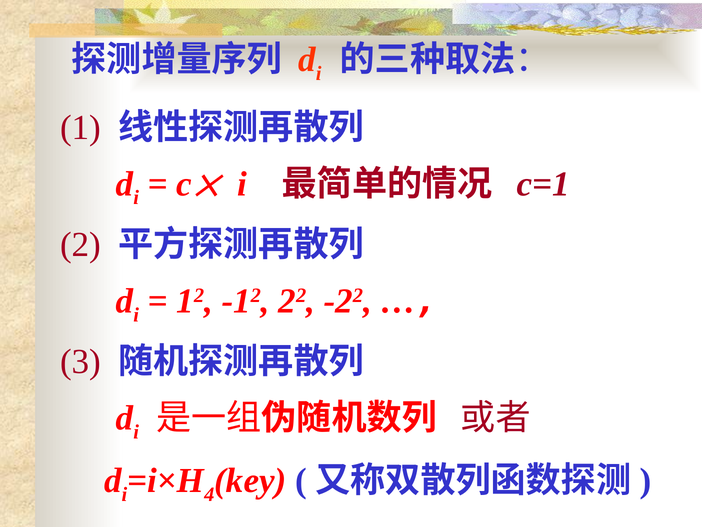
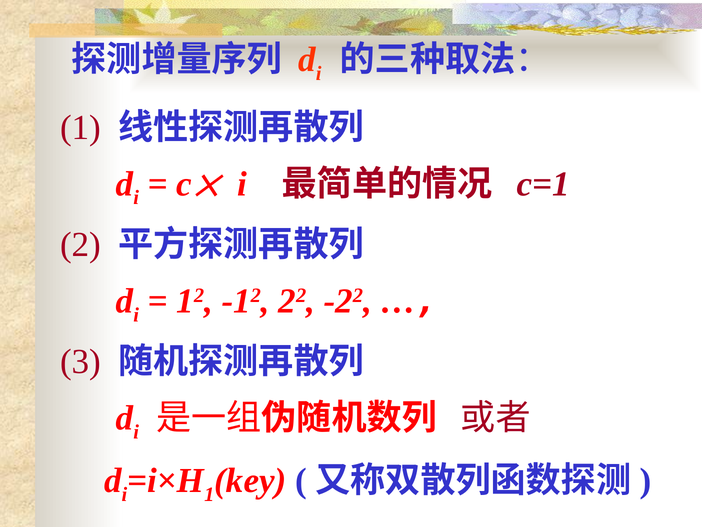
4: 4 -> 1 (209, 494)
